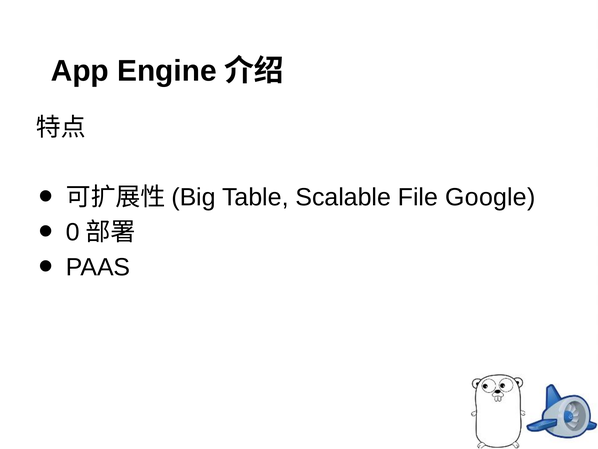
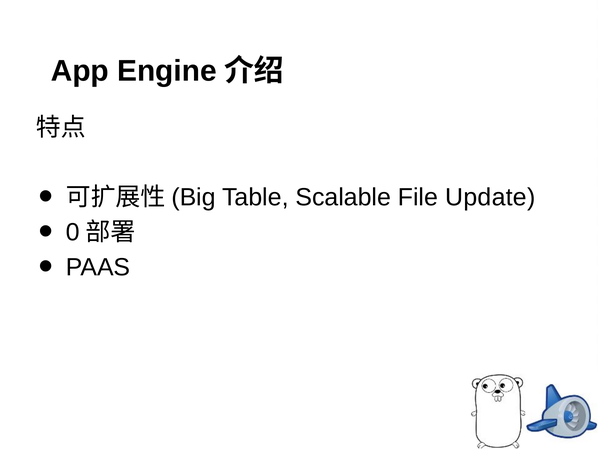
Google: Google -> Update (490, 197)
